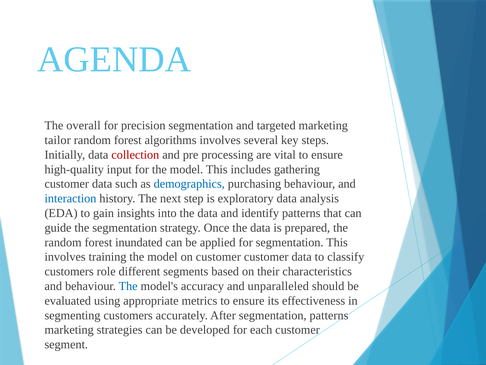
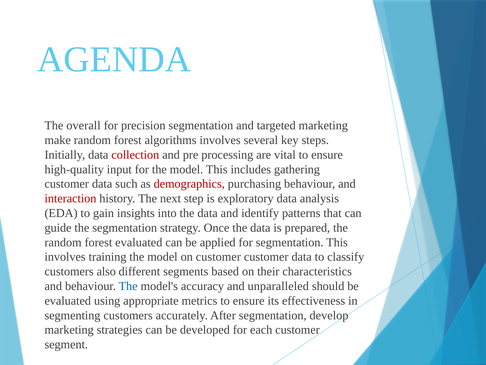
tailor: tailor -> make (58, 140)
demographics colour: blue -> red (189, 184)
interaction colour: blue -> red (70, 198)
forest inundated: inundated -> evaluated (139, 242)
role: role -> also (106, 271)
segmentation patterns: patterns -> develop (329, 315)
